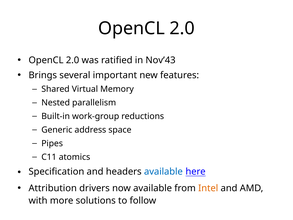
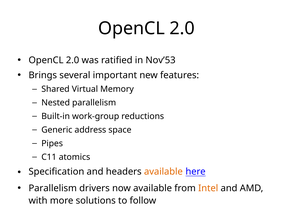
Nov’43: Nov’43 -> Nov’53 (161, 60)
available colour: blue -> orange (163, 172)
Attribution: Attribution -> Parallelism (53, 188)
